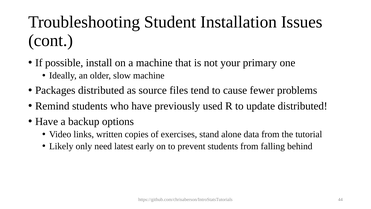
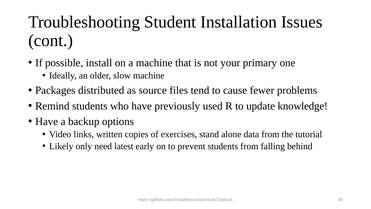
update distributed: distributed -> knowledge (303, 106)
